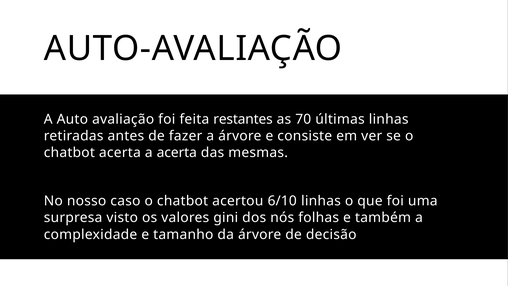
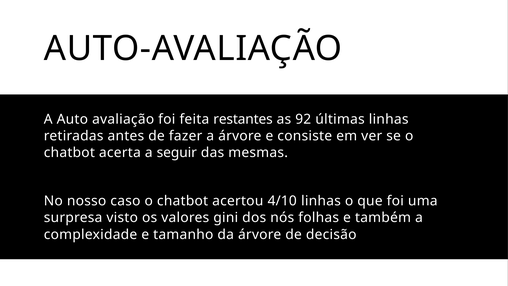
70: 70 -> 92 (303, 119)
a acerta: acerta -> seguir (177, 153)
6/10: 6/10 -> 4/10 (282, 201)
